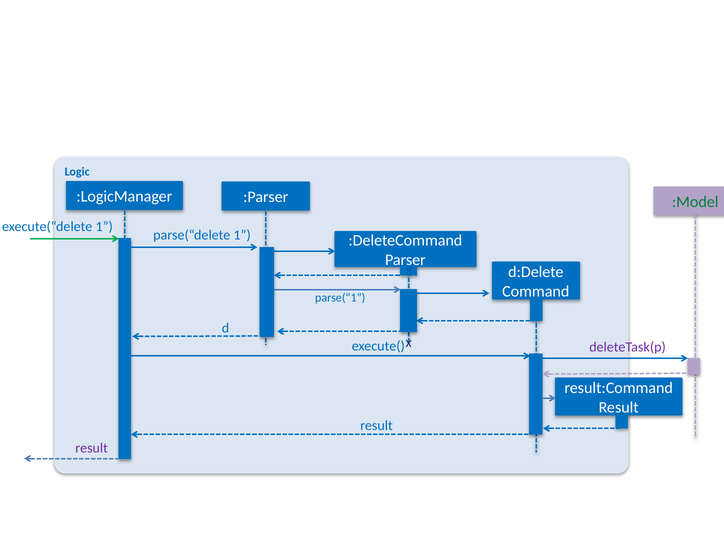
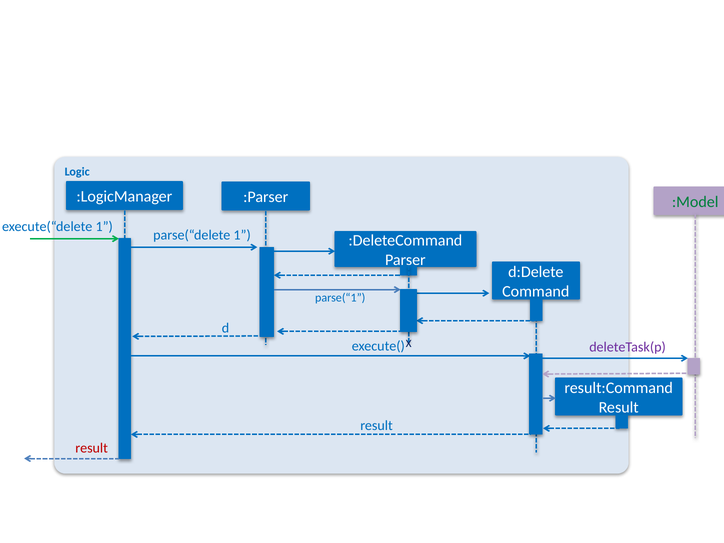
result colour: purple -> red (92, 448)
